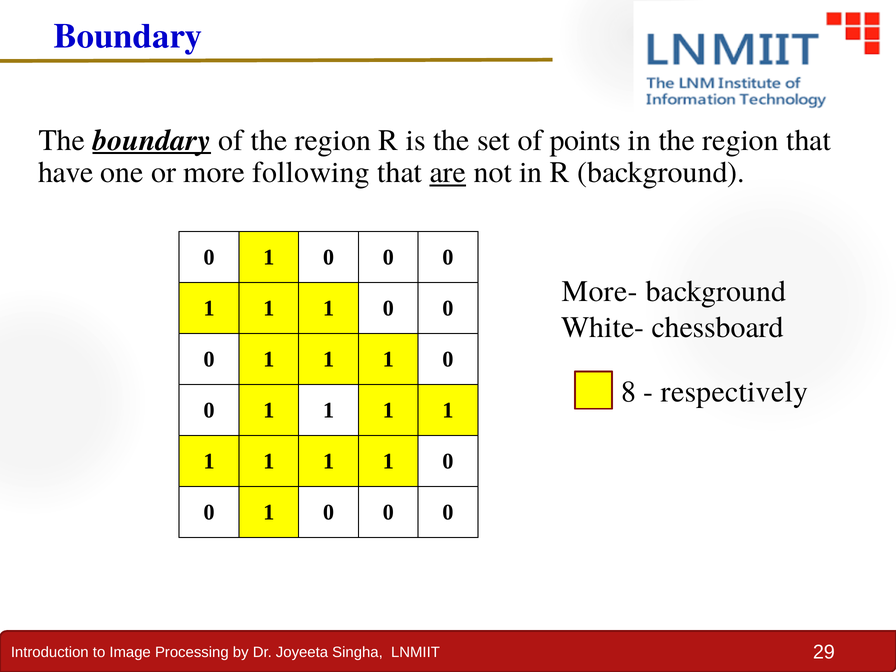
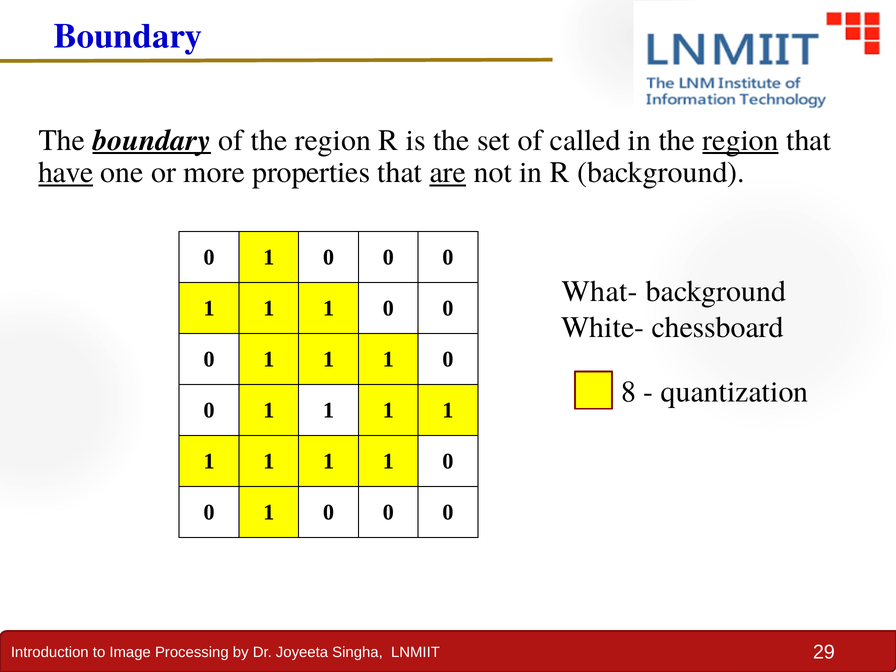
points: points -> called (585, 140)
region underline: none -> present (741, 140)
have underline: none -> present (66, 173)
following: following -> properties (311, 173)
More-: More- -> What- (600, 291)
respectively: respectively -> quantization (735, 392)
